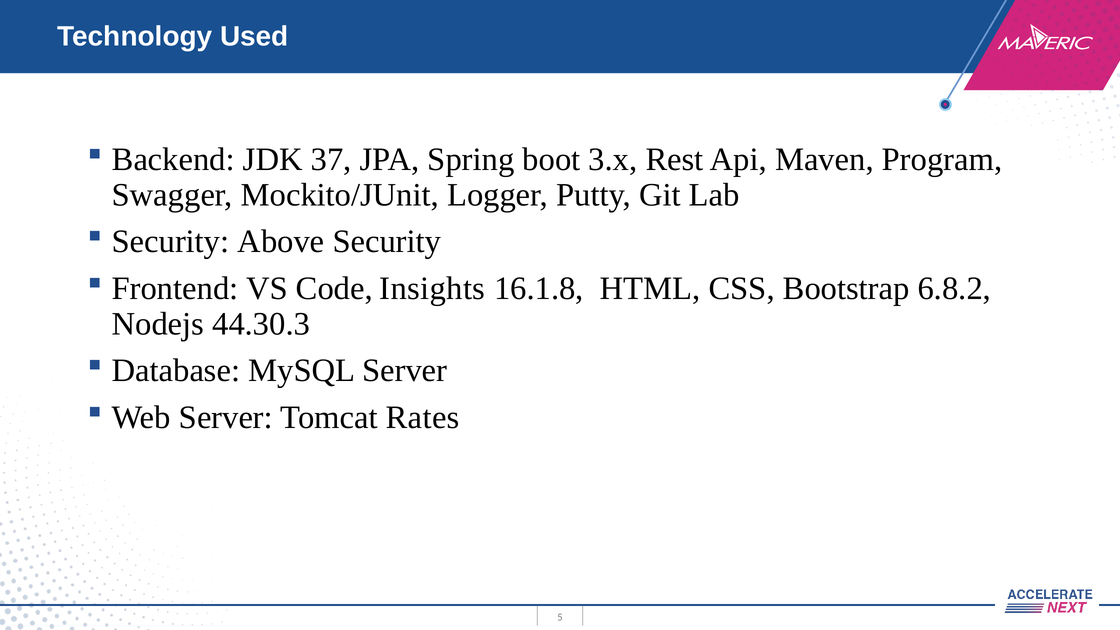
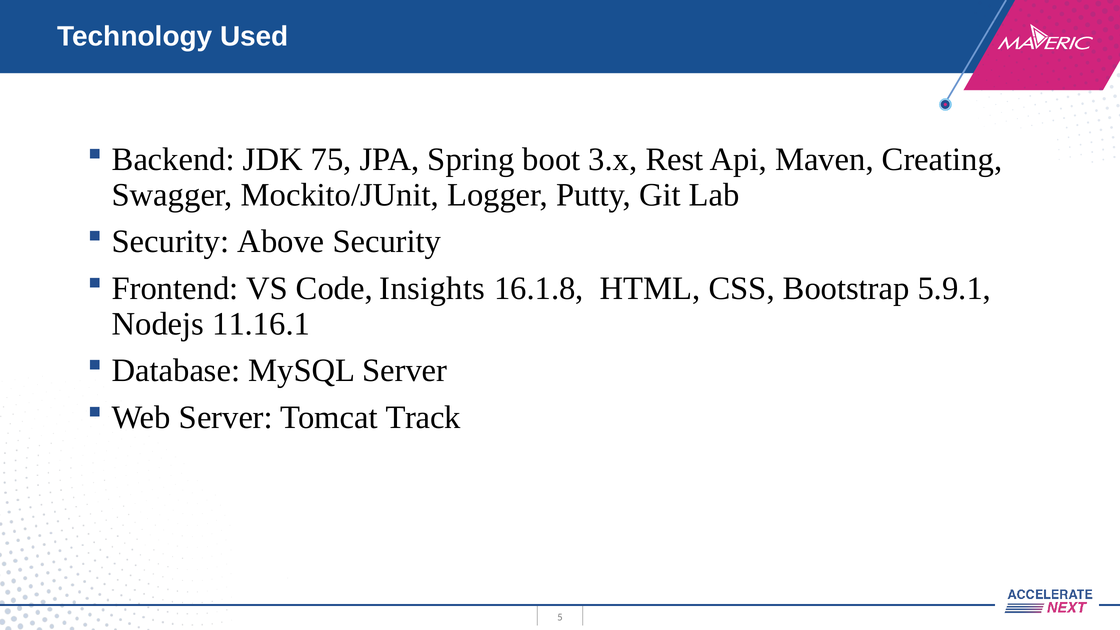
37: 37 -> 75 (331, 160)
Program: Program -> Creating (942, 160)
6.8.2: 6.8.2 -> 5.9.1 (954, 289)
44.30.3: 44.30.3 -> 11.16.1 (261, 324)
Rates: Rates -> Track (423, 418)
